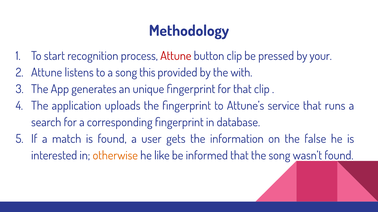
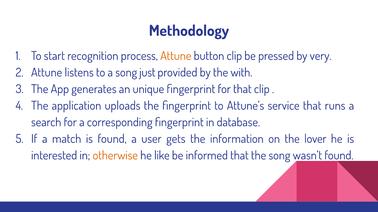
Attune colour: red -> orange (176, 56)
your: your -> very (321, 56)
this: this -> just (147, 73)
false: false -> lover (315, 139)
